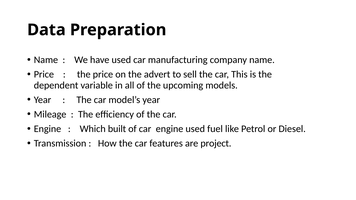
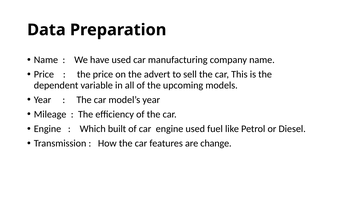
project: project -> change (216, 144)
